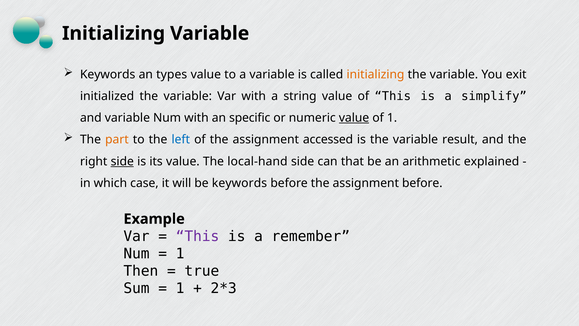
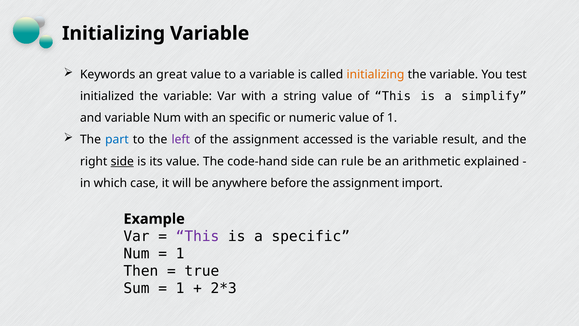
types: types -> great (172, 74)
exit: exit -> test (516, 74)
value underline: present -> none (354, 118)
part colour: orange -> blue (117, 139)
left colour: blue -> purple (181, 139)
local-hand: local-hand -> code-hand (258, 161)
that: that -> rule (352, 161)
be keywords: keywords -> anywhere (240, 183)
assignment before: before -> import (422, 183)
a remember: remember -> specific (311, 236)
